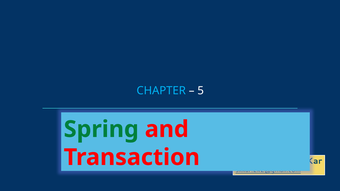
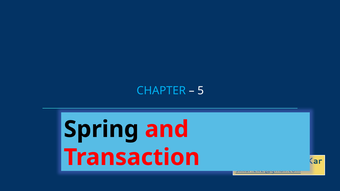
Spring colour: green -> black (101, 129)
